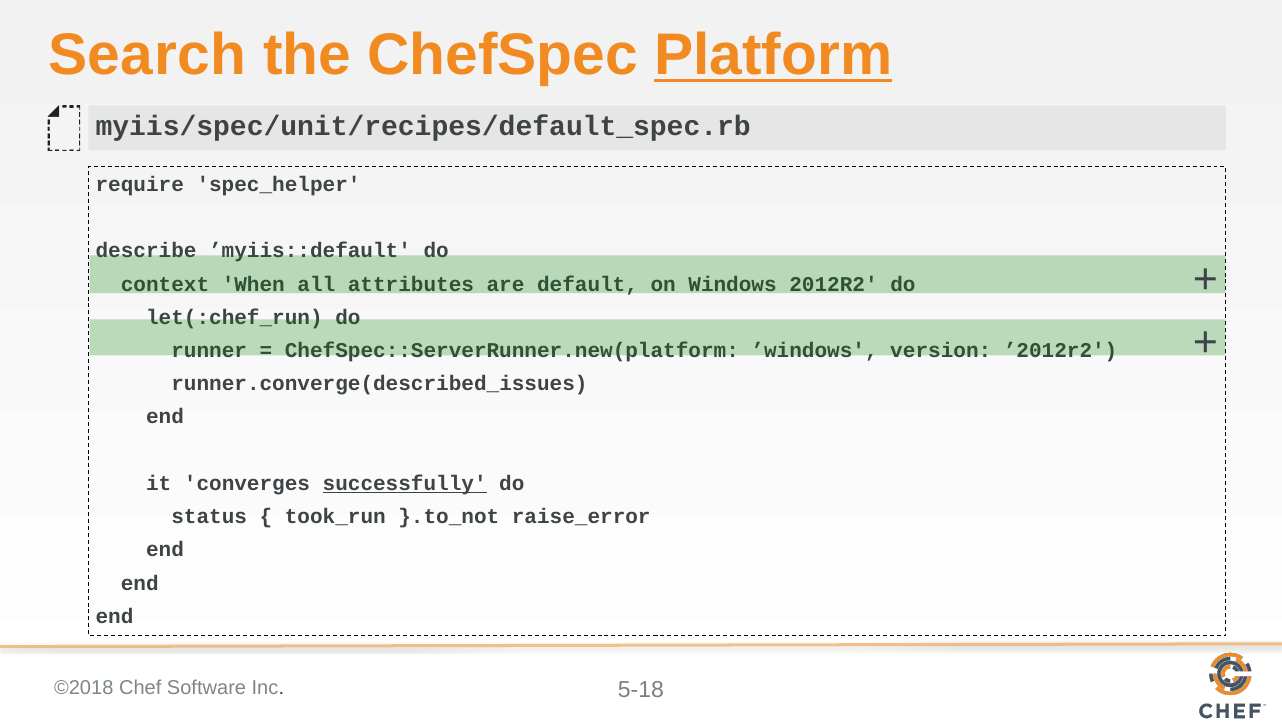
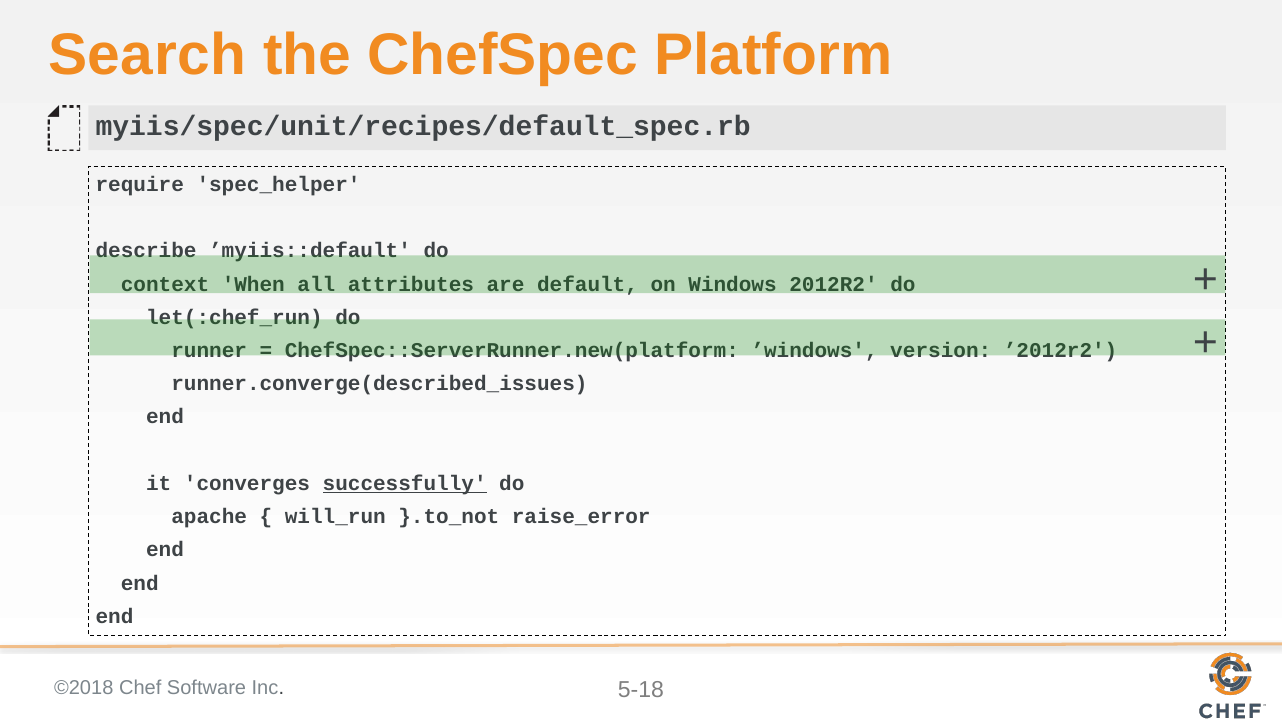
Platform underline: present -> none (773, 55)
status: status -> apache (209, 517)
took_run: took_run -> will_run (335, 517)
